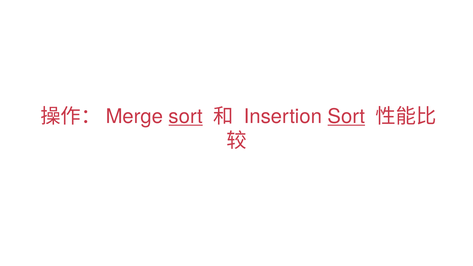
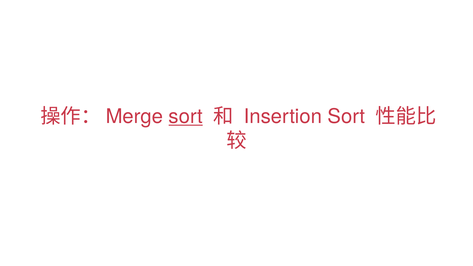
Sort underline: present -> none (346, 117)
